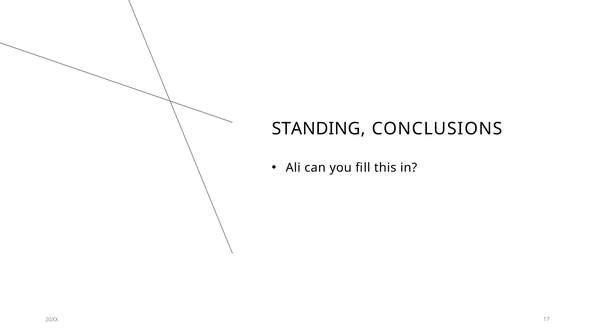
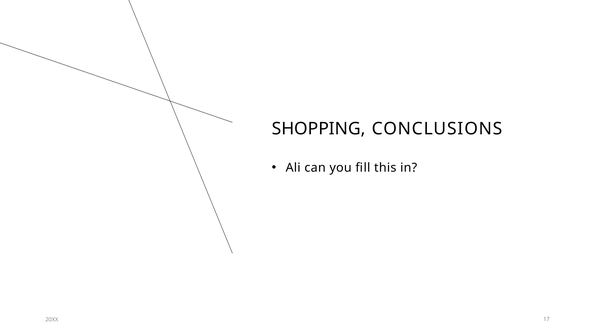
STANDING: STANDING -> SHOPPING (319, 129)
